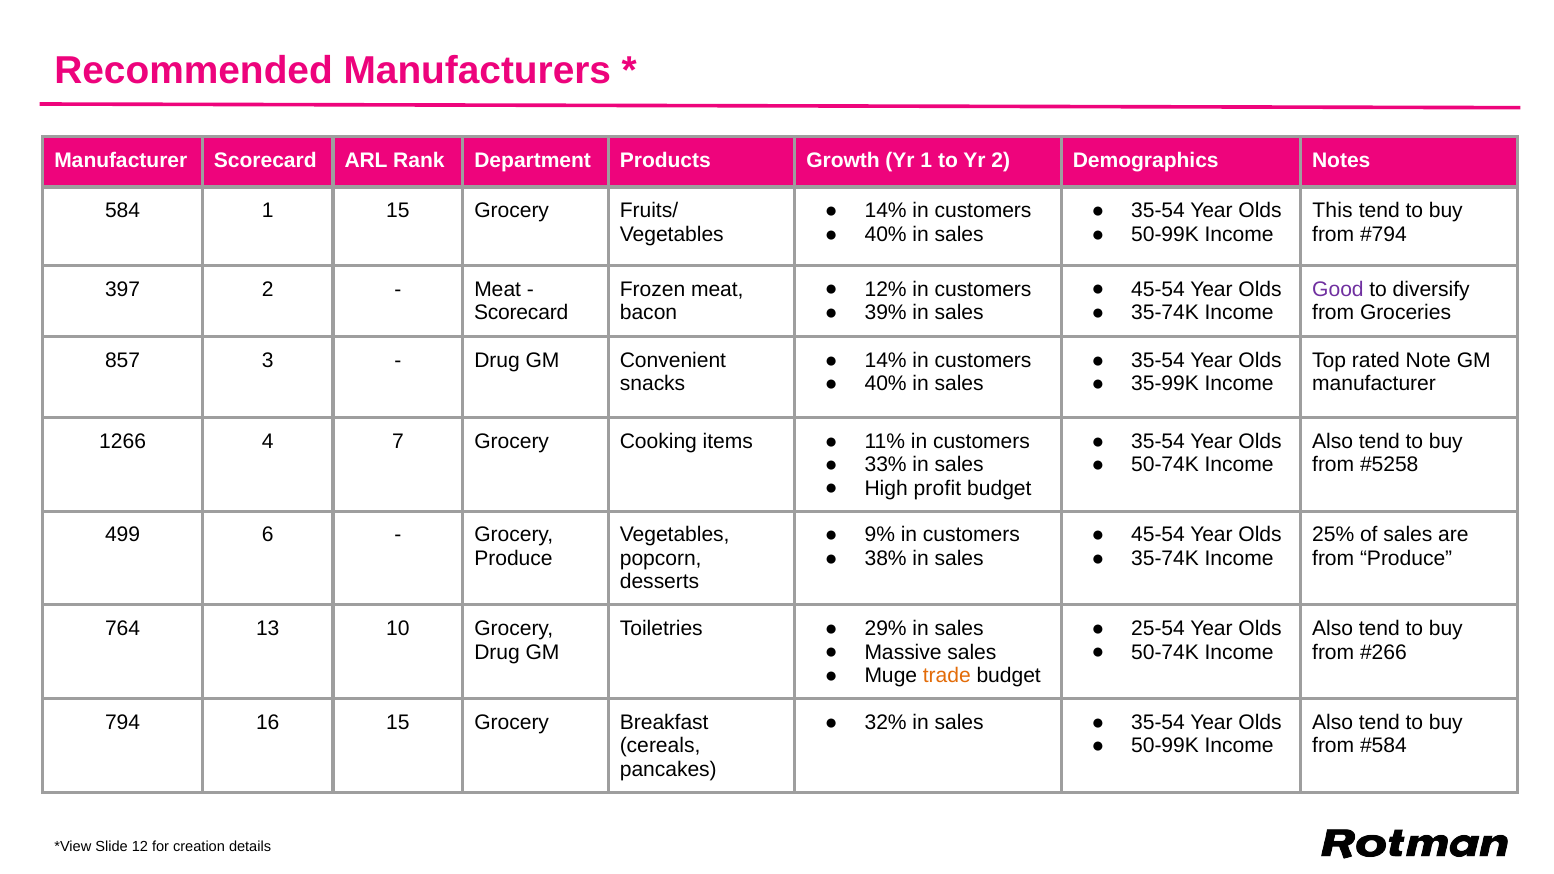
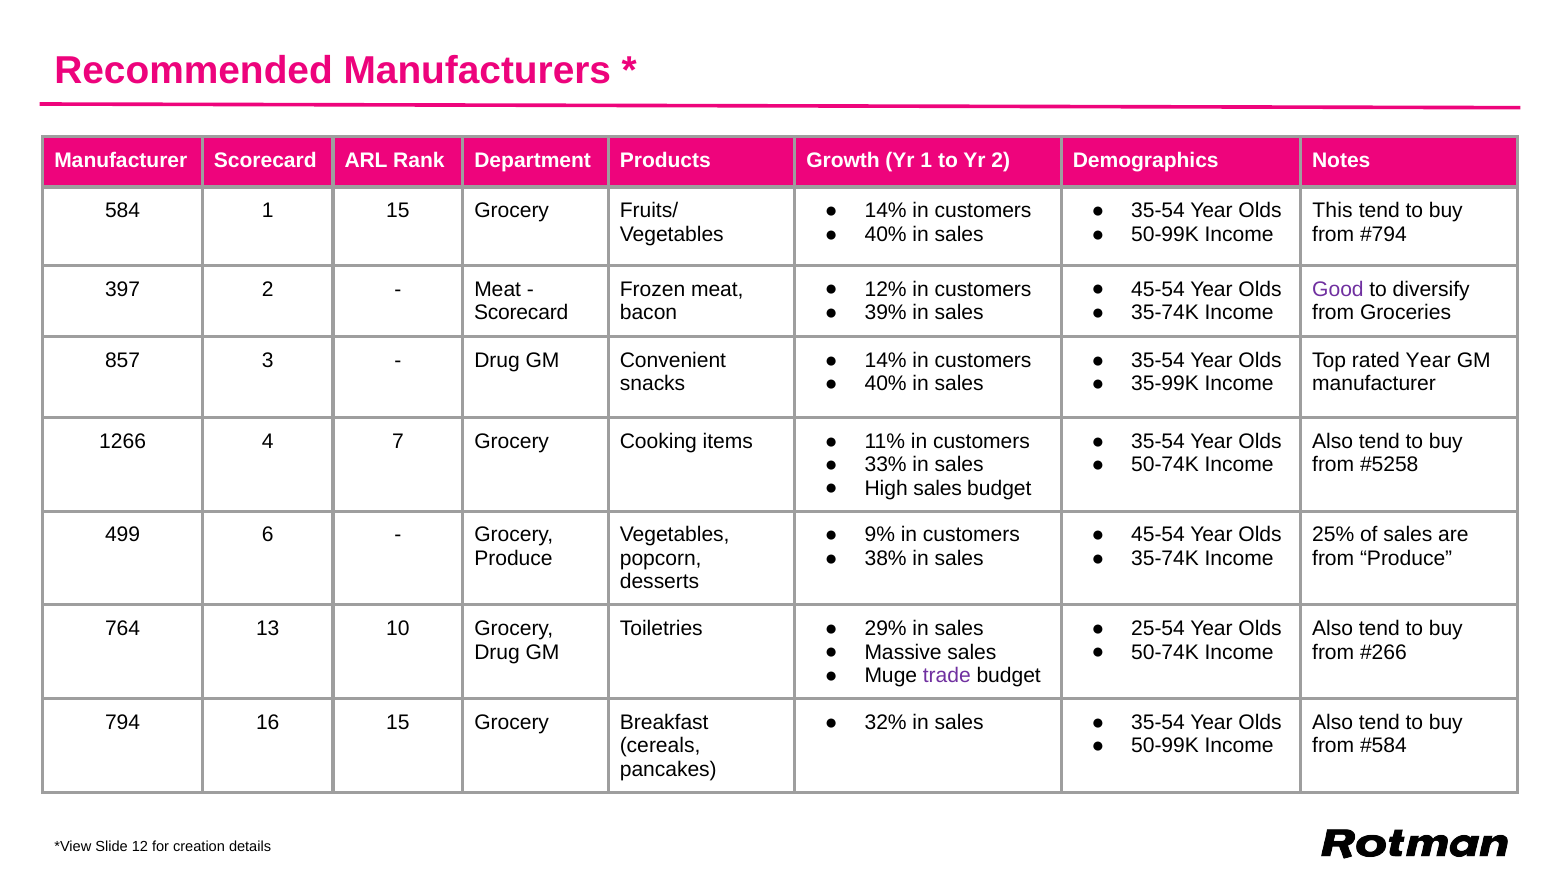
rated Note: Note -> Year (1428, 360)
High profit: profit -> sales (938, 488)
trade colour: orange -> purple (947, 676)
